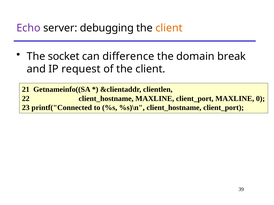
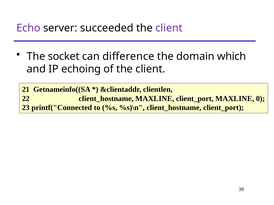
debugging: debugging -> succeeded (107, 28)
client colour: orange -> purple (169, 28)
break: break -> which (232, 56)
request: request -> echoing (81, 69)
